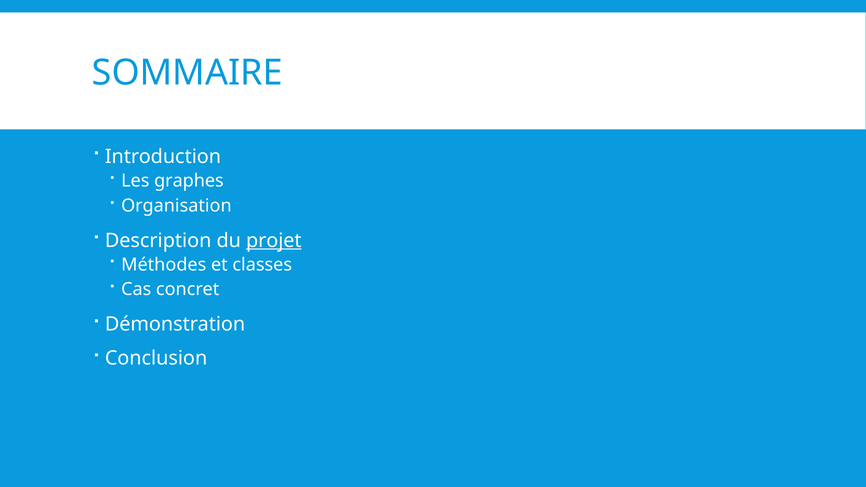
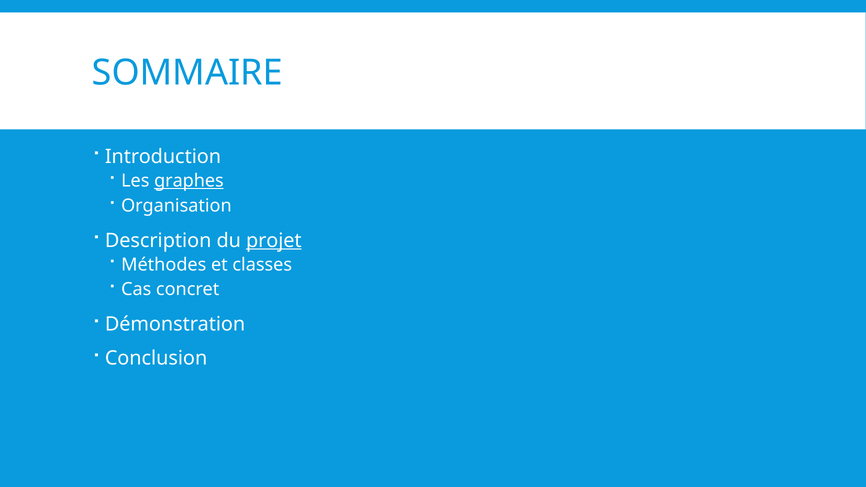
graphes underline: none -> present (189, 181)
